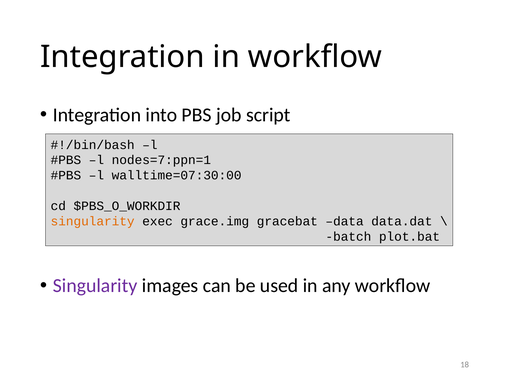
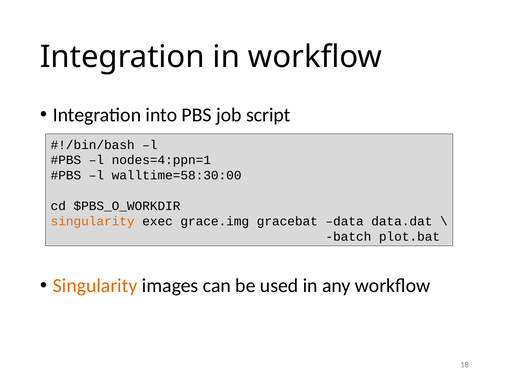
nodes=7:ppn=1: nodes=7:ppn=1 -> nodes=4:ppn=1 (161, 160)
walltime=07:30:00: walltime=07:30:00 -> walltime=58:30:00 (177, 175)
Singularity colour: purple -> orange (95, 285)
